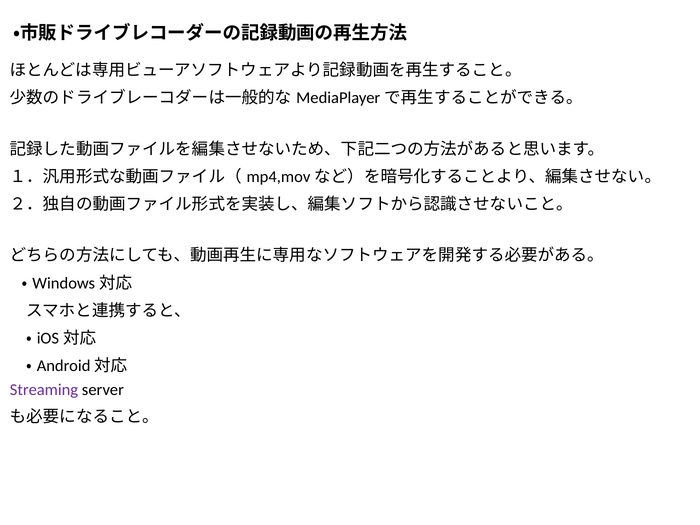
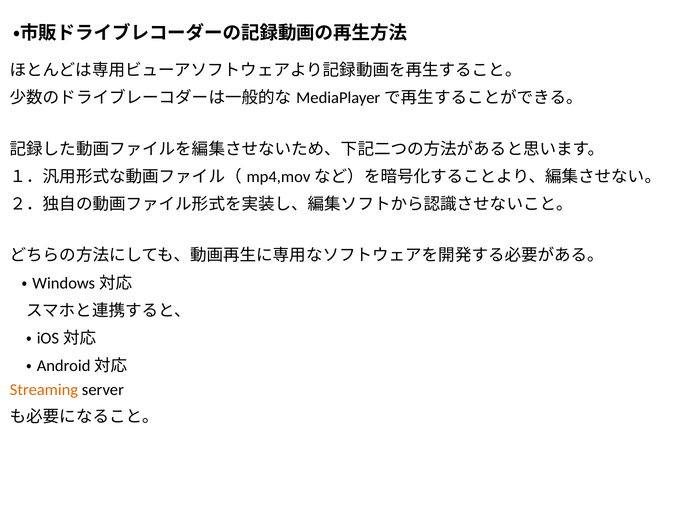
Streaming colour: purple -> orange (44, 390)
